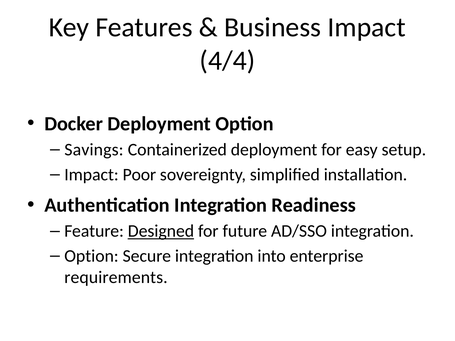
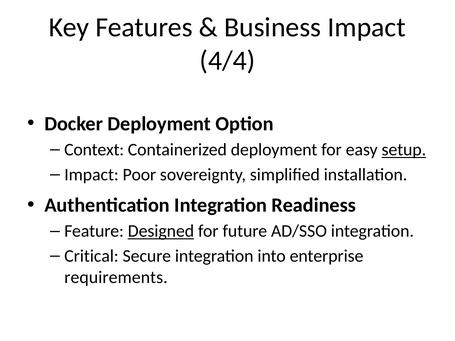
Savings: Savings -> Context (94, 150)
setup underline: none -> present (404, 150)
Option: Option -> Critical (91, 256)
